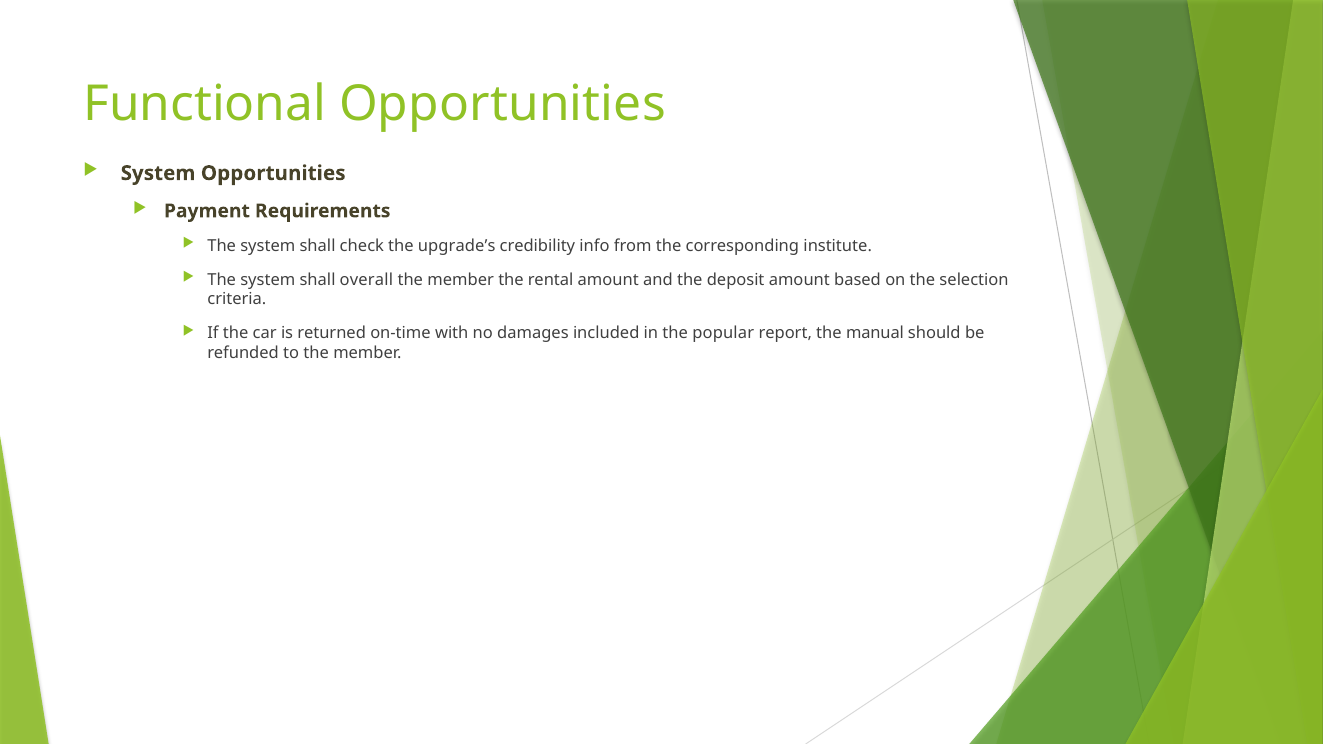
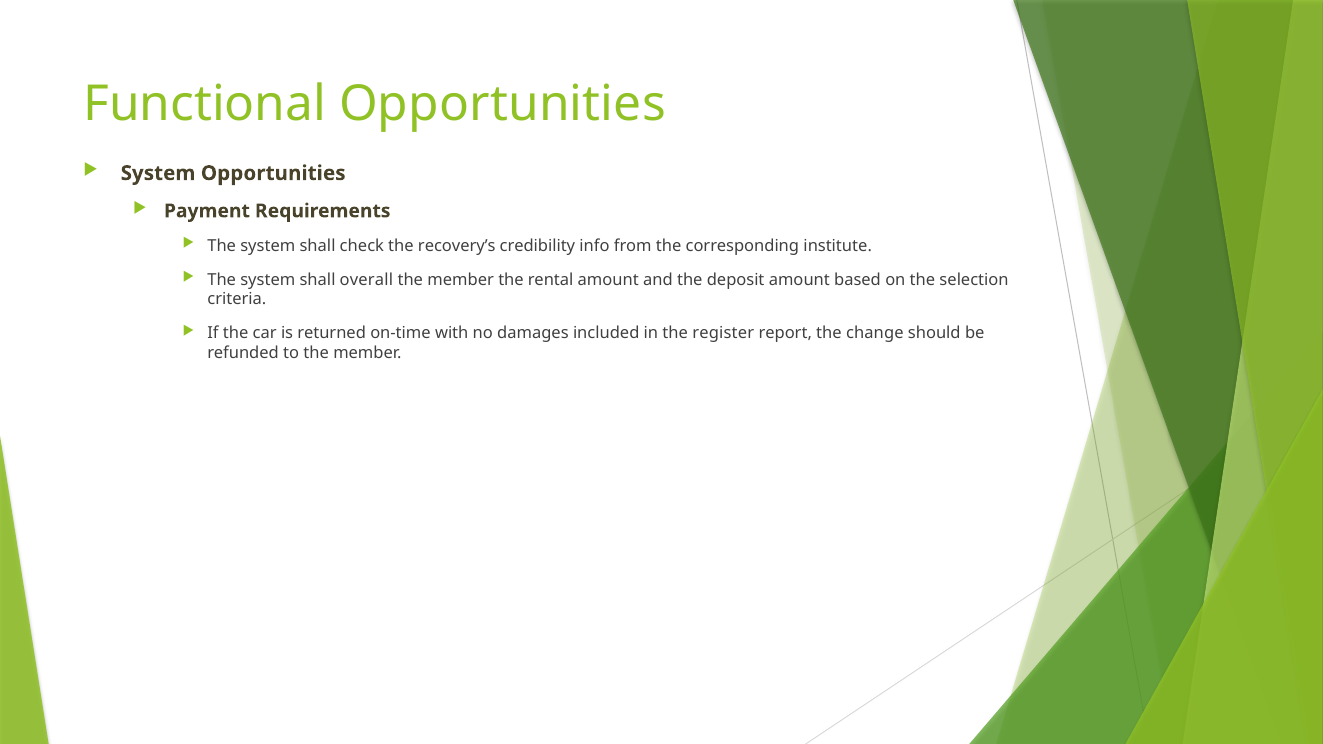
upgrade’s: upgrade’s -> recovery’s (457, 246)
popular: popular -> register (723, 333)
manual: manual -> change (875, 333)
